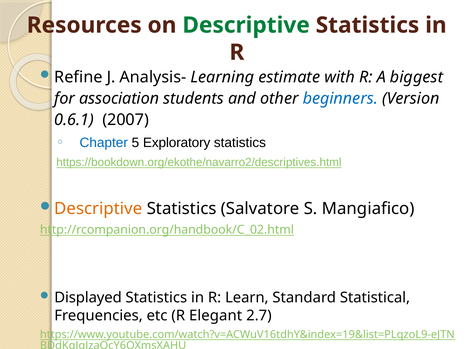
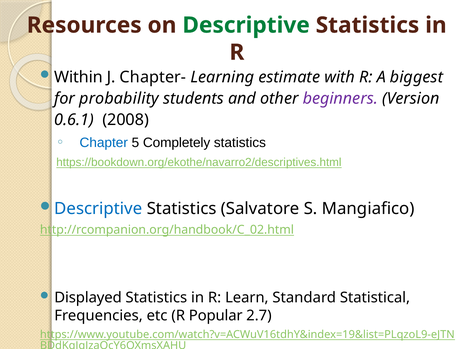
Refine: Refine -> Within (79, 77)
Analysis-: Analysis- -> Chapter- (153, 77)
association: association -> probability (119, 99)
beginners colour: blue -> purple (340, 99)
2007: 2007 -> 2008 (126, 120)
Exploratory: Exploratory -> Completely (177, 143)
Descriptive colour: orange -> blue (98, 209)
Elegant: Elegant -> Popular (216, 316)
